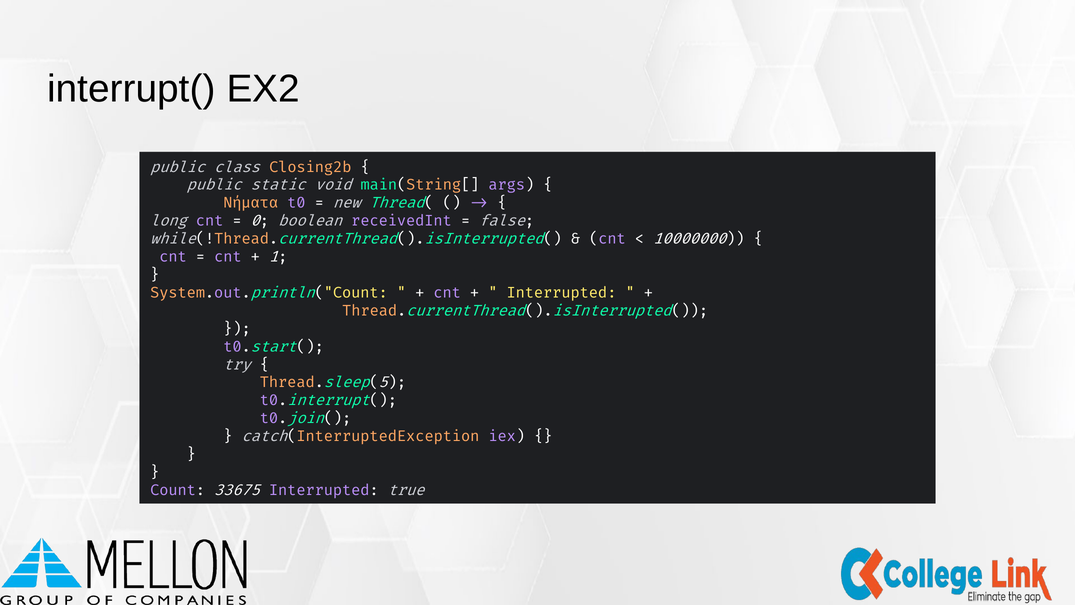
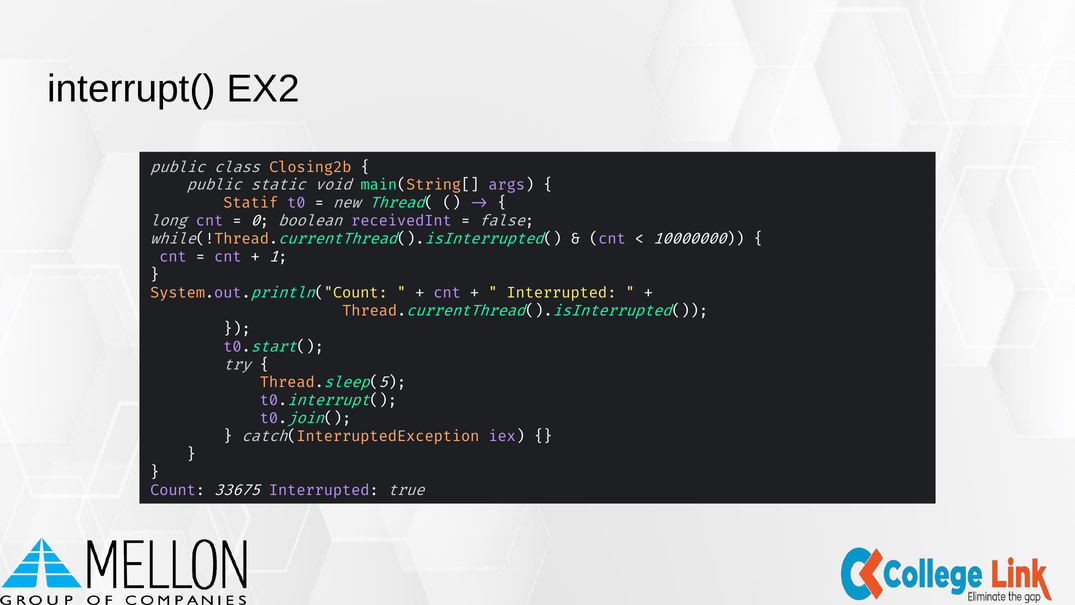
Νήματα: Νήματα -> Statif (251, 203)
